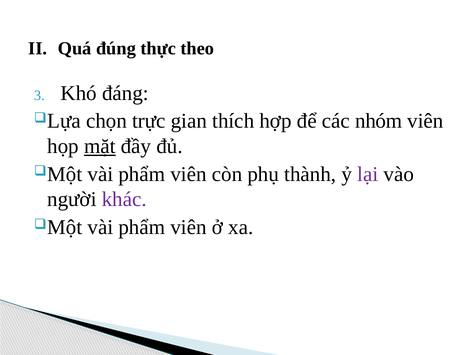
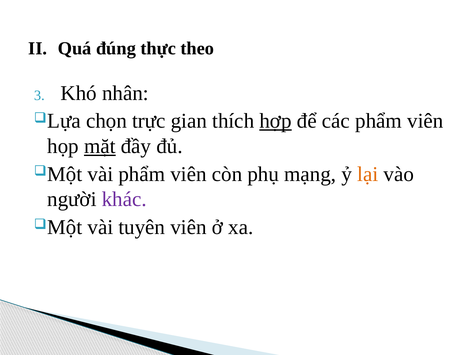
đáng: đáng -> nhân (125, 93)
hợp underline: none -> present (276, 121)
các nhóm: nhóm -> phẩm (379, 121)
thành: thành -> mạng (310, 174)
lại colour: purple -> orange (368, 174)
phẩm: phẩm -> tuyên (142, 227)
